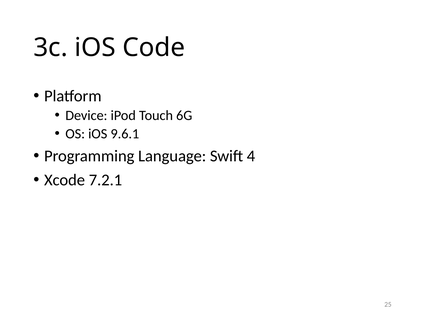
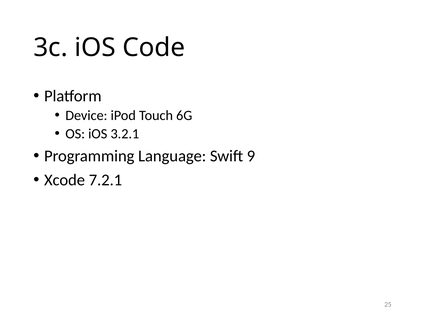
9.6.1: 9.6.1 -> 3.2.1 (125, 134)
4: 4 -> 9 (251, 156)
